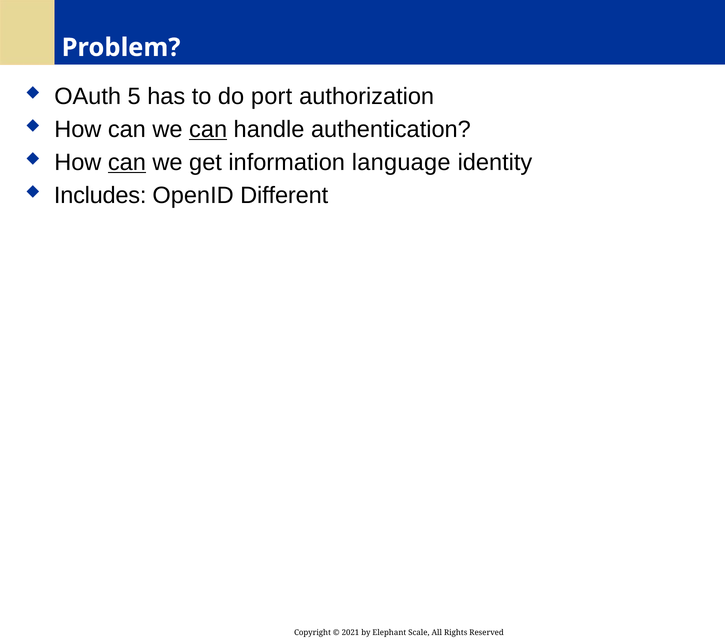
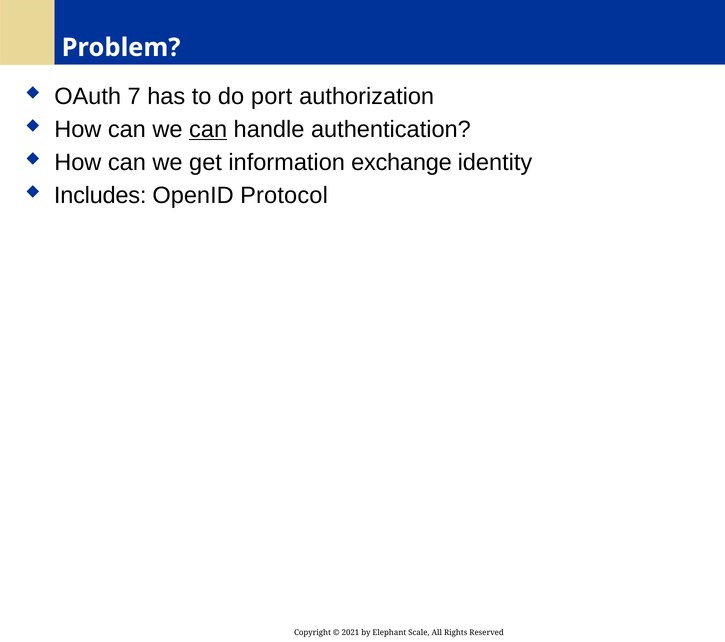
5: 5 -> 7 (134, 96)
can underline: present -> none (127, 162)
language: language -> exchange (401, 162)
Different: Different -> Protocol (284, 195)
